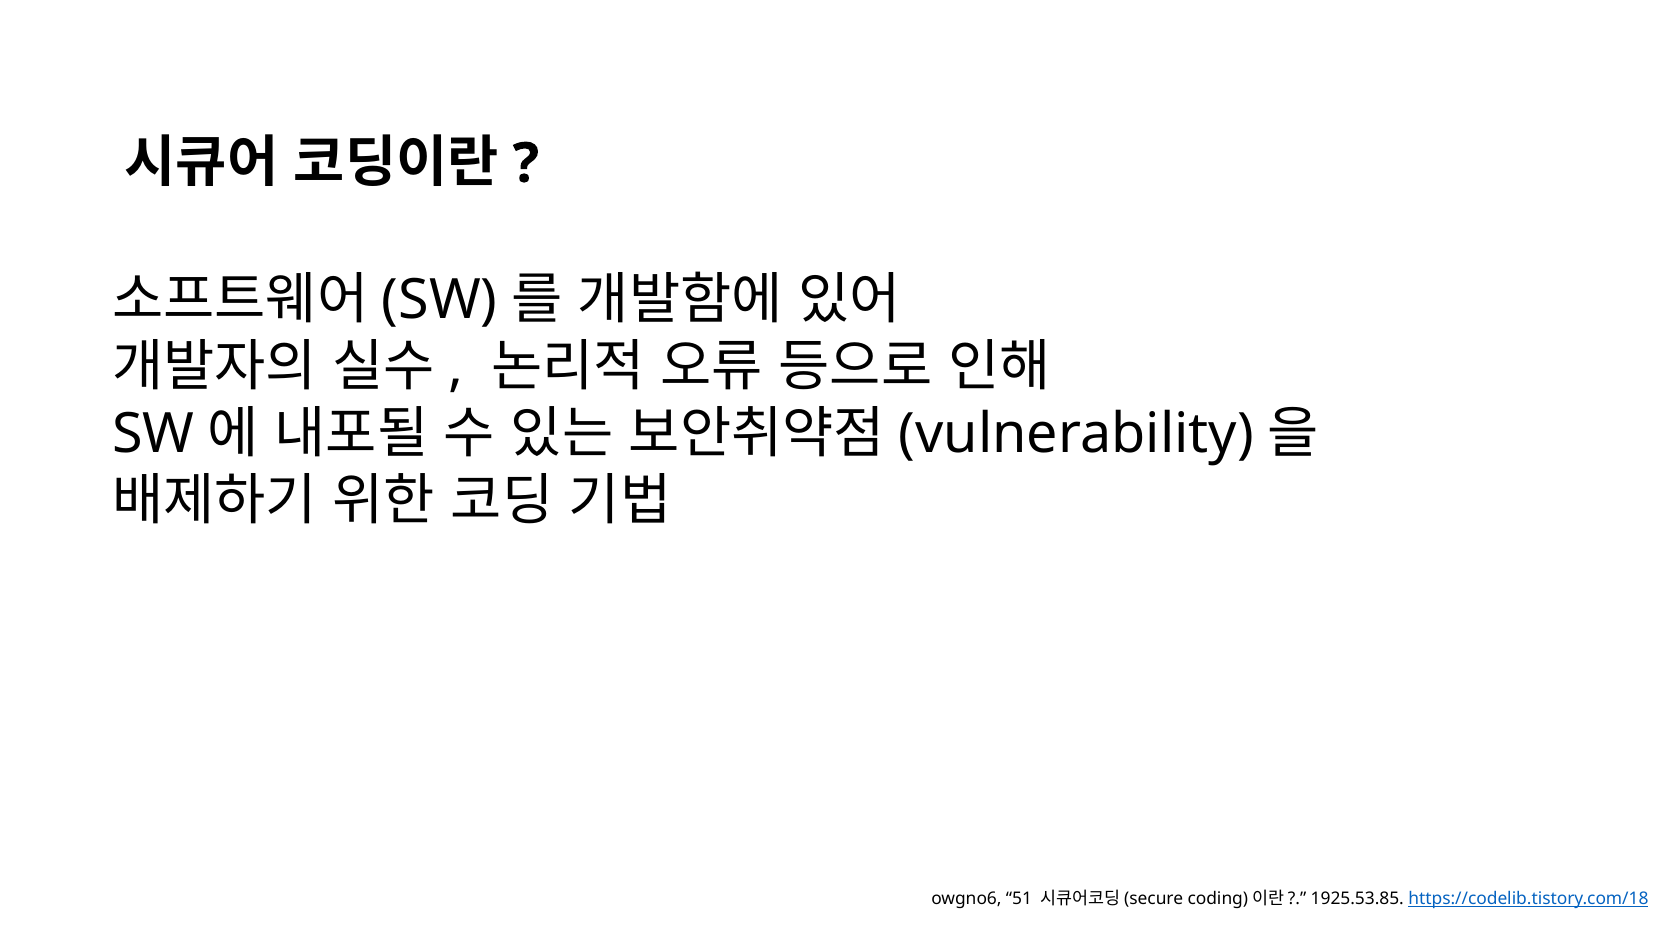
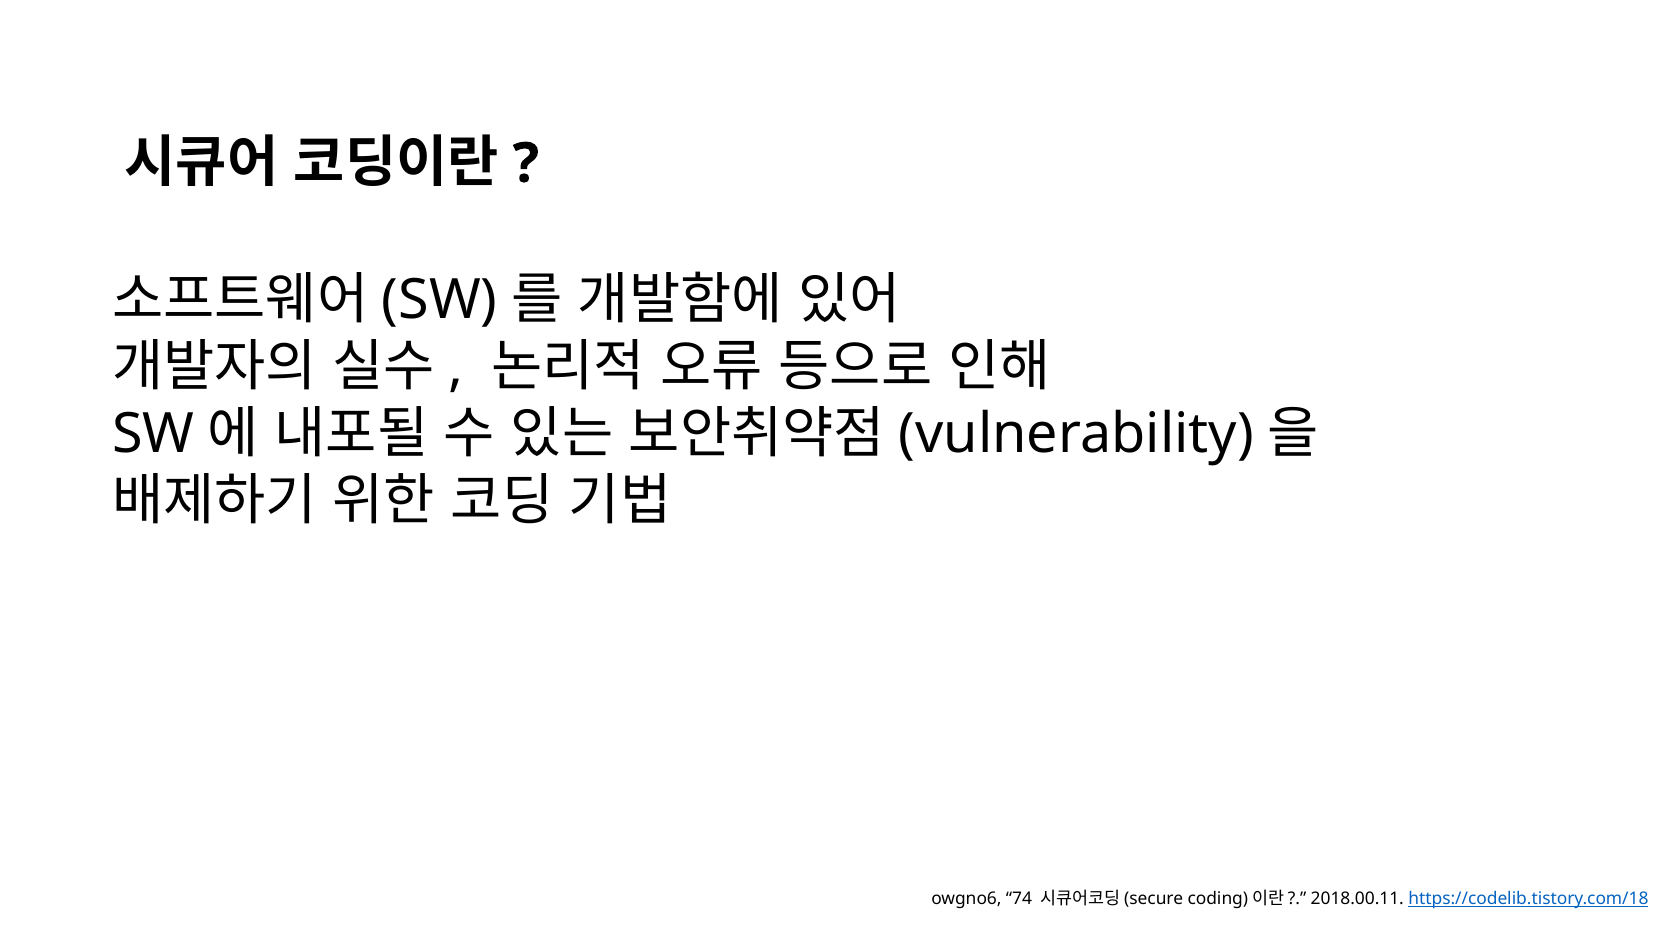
51: 51 -> 74 (1019, 899)
1925.53.85: 1925.53.85 -> 2018.00.11 (1357, 899)
